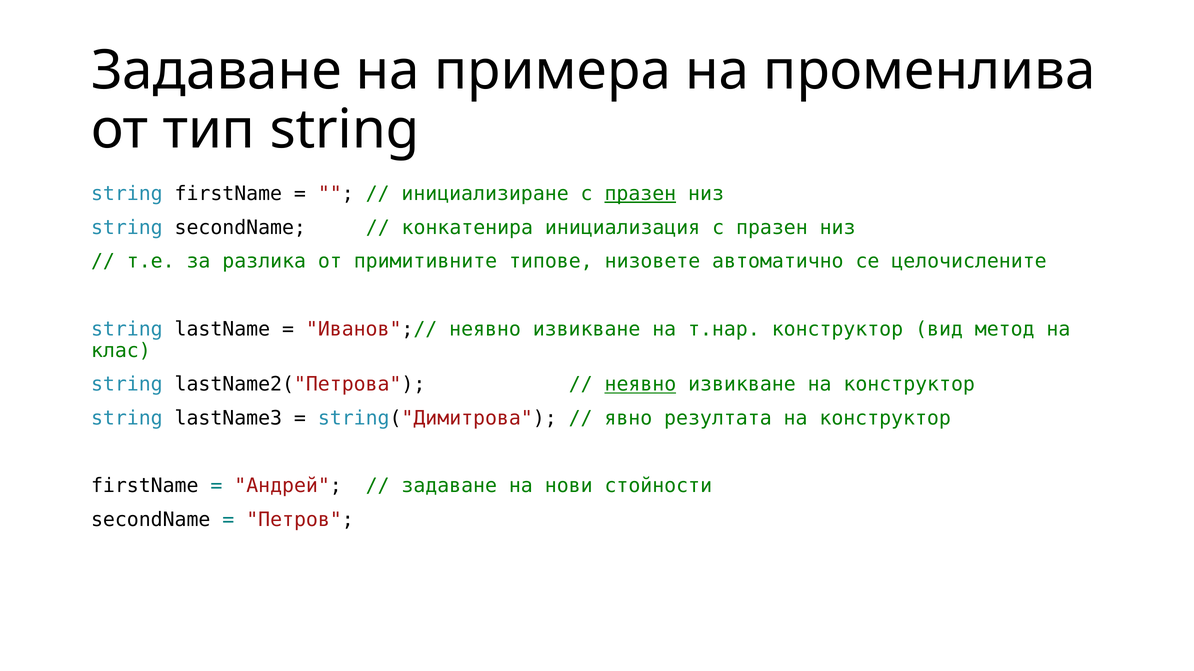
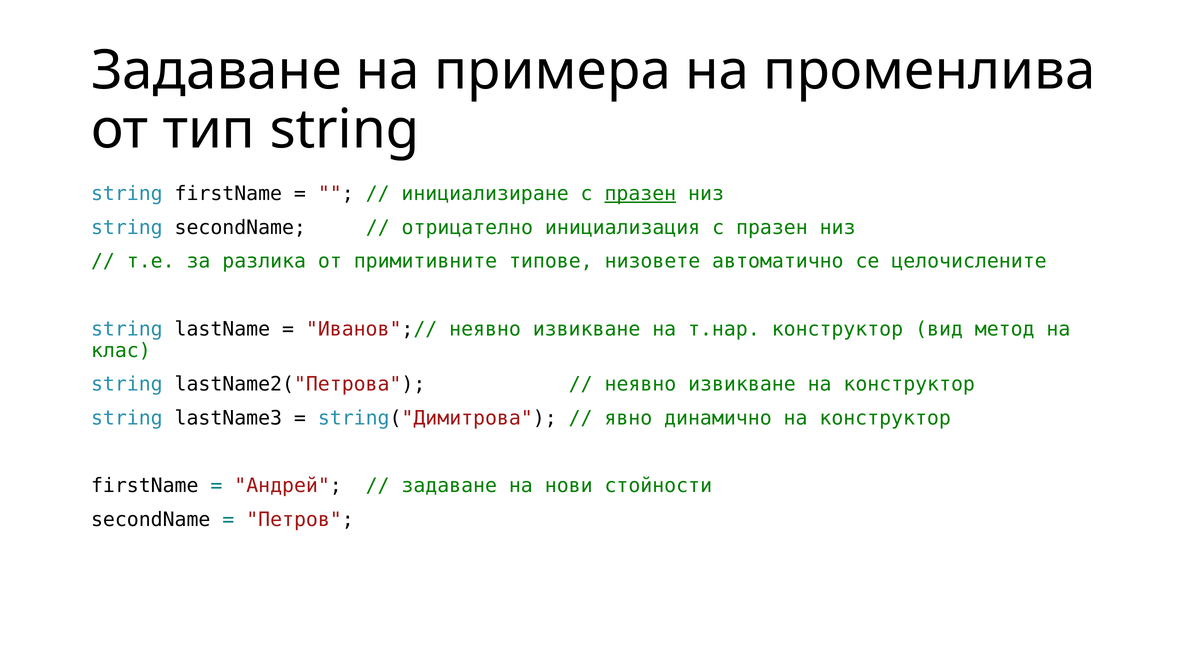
конкатенира: конкатенира -> отрицателно (467, 228)
неявно underline: present -> none (640, 385)
резултата: резултата -> динамично (718, 419)
